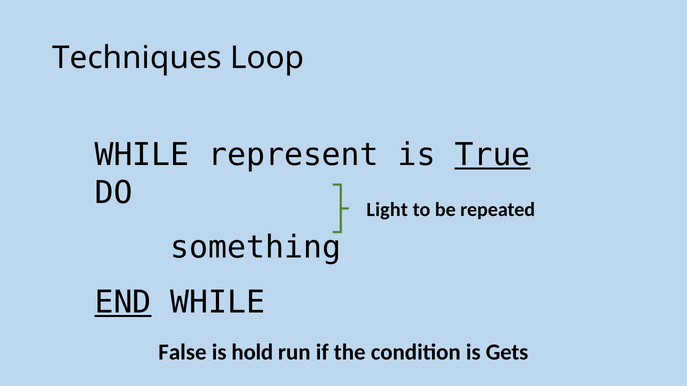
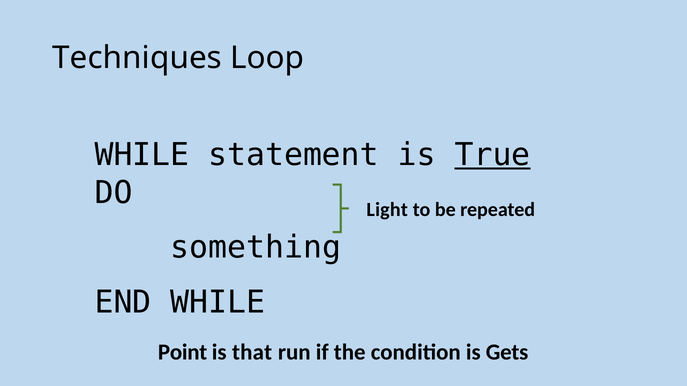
represent: represent -> statement (294, 155)
END underline: present -> none (123, 303)
False: False -> Point (183, 352)
hold: hold -> that (252, 352)
